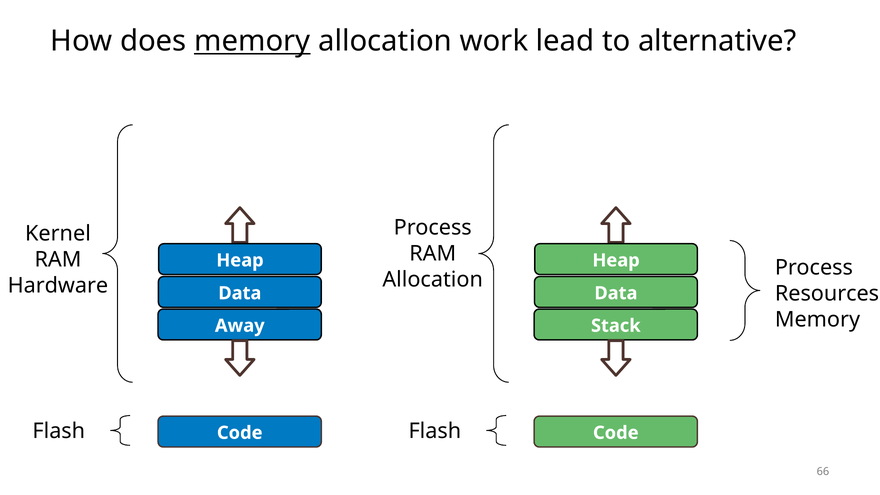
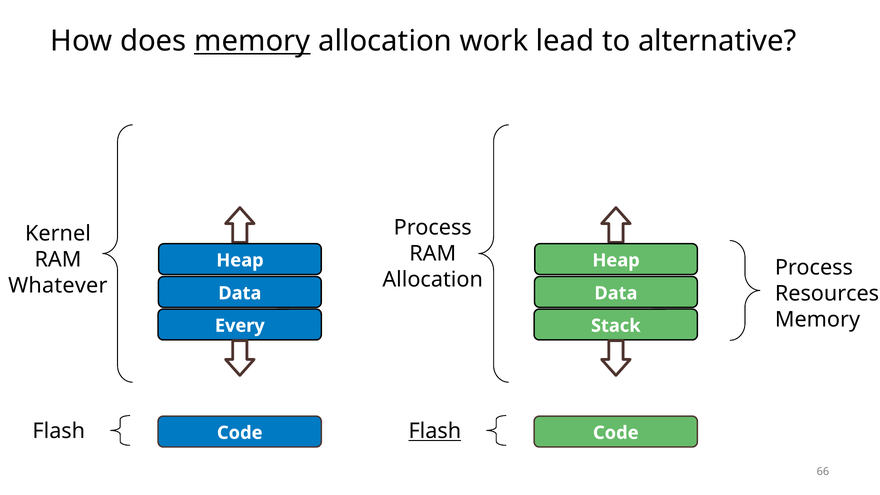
Hardware: Hardware -> Whatever (58, 285)
Away: Away -> Every (240, 326)
Flash underline: none -> present (435, 431)
